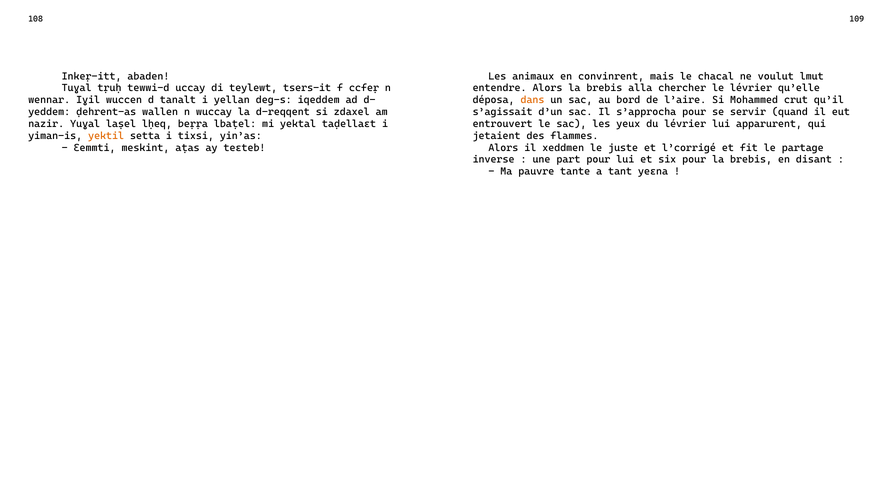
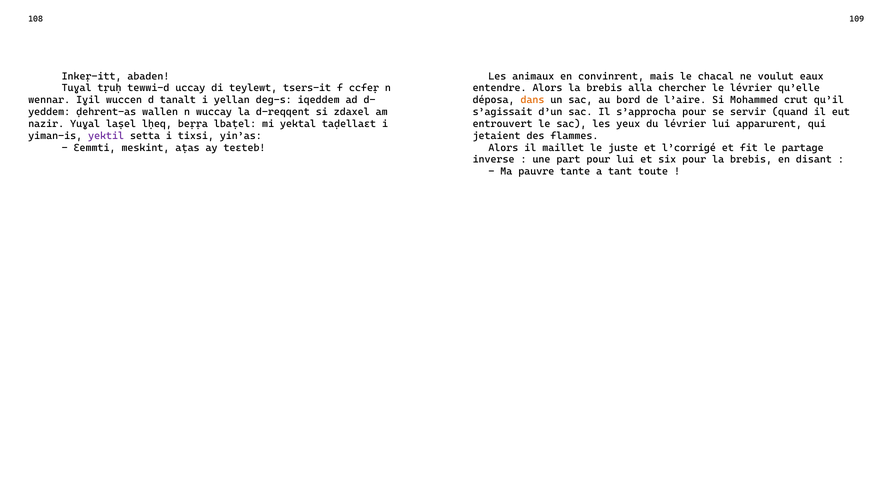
lmut: lmut -> eaux (812, 76)
yektil colour: orange -> purple (106, 136)
xeddmen: xeddmen -> maillet (563, 148)
yeɛna: yeɛna -> toute (653, 171)
